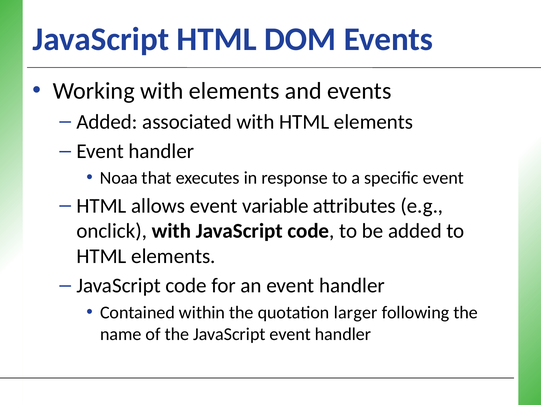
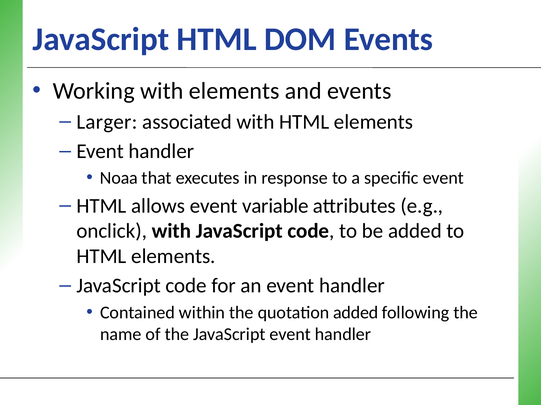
Added: Added -> Larger (107, 122)
quotation larger: larger -> added (356, 313)
